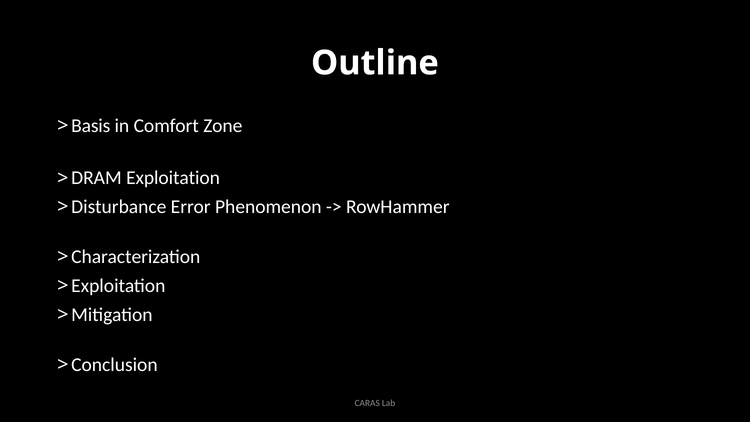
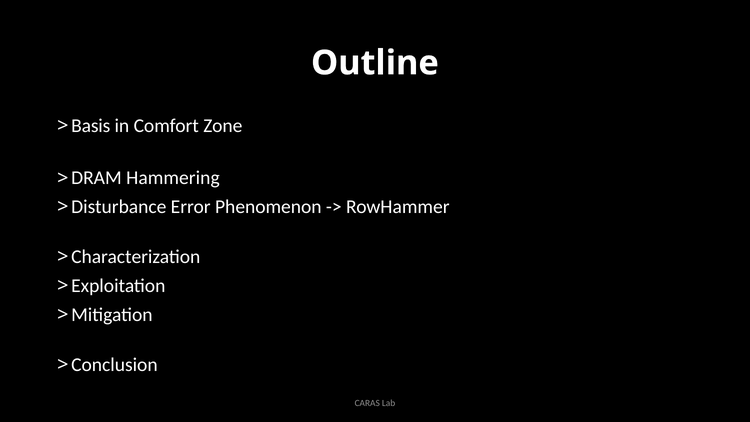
DRAM Exploitation: Exploitation -> Hammering (173, 178)
